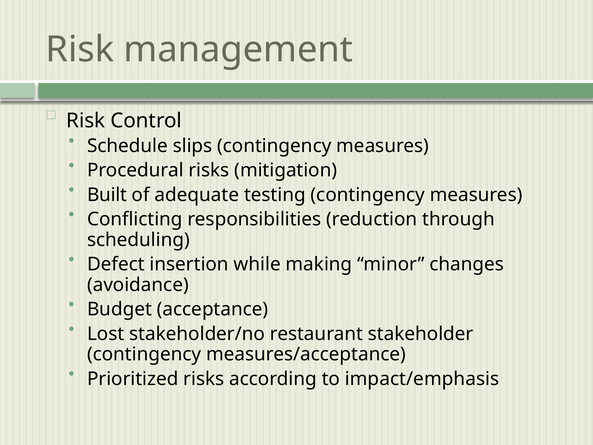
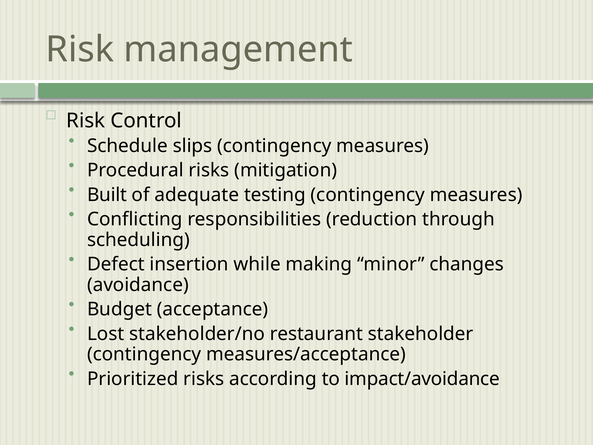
impact/emphasis: impact/emphasis -> impact/avoidance (422, 379)
